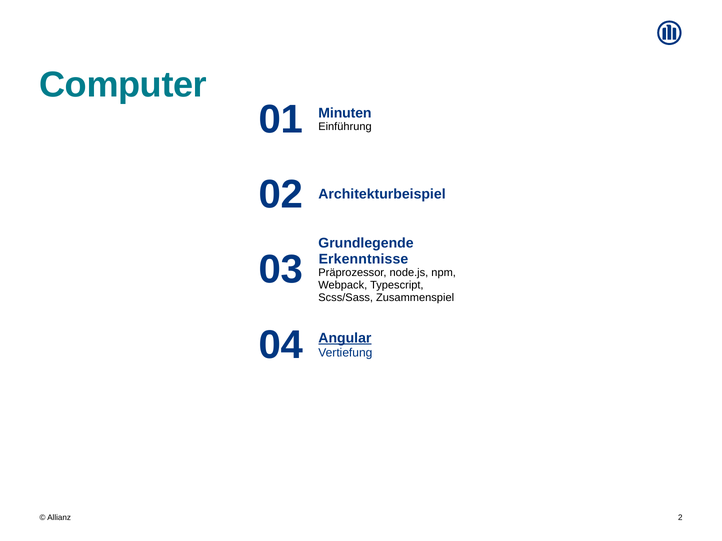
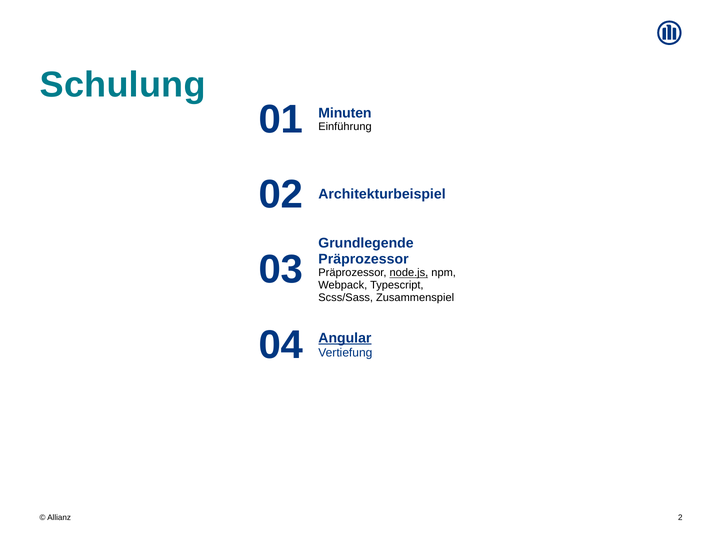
Computer: Computer -> Schulung (123, 85)
Erkenntnisse: Erkenntnisse -> Präprozessor (363, 259)
node.js underline: none -> present (409, 273)
